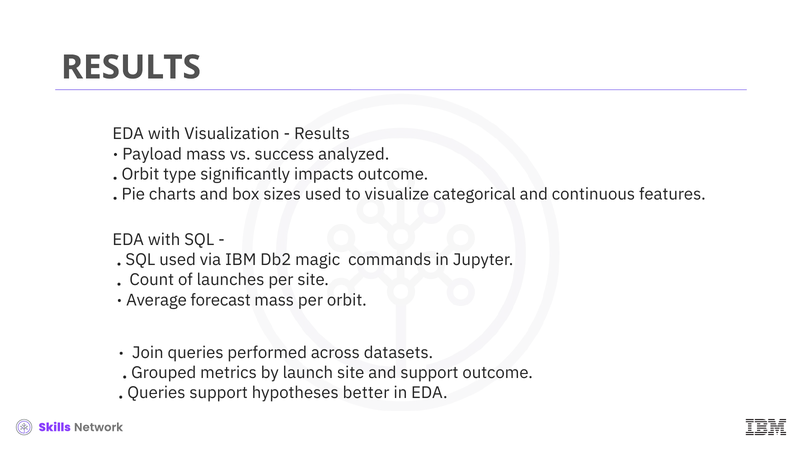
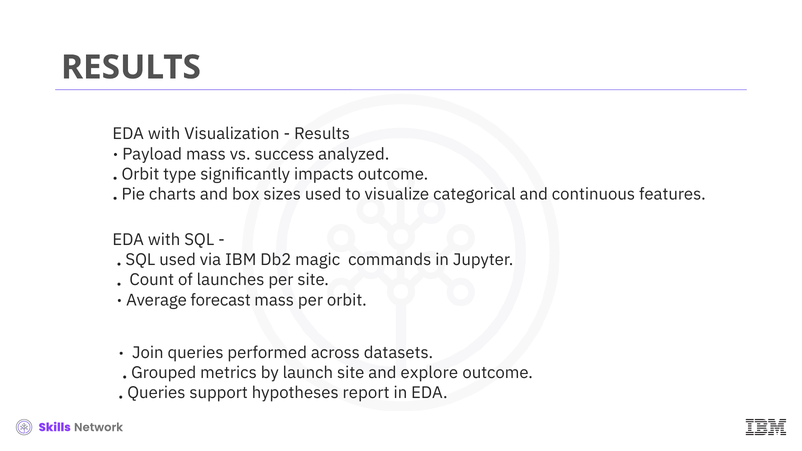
and support: support -> explore (429, 373)
better: better -> report (366, 393)
